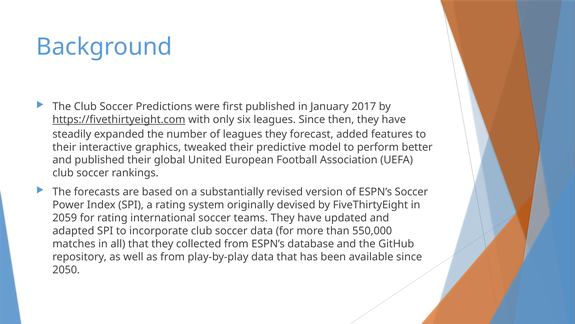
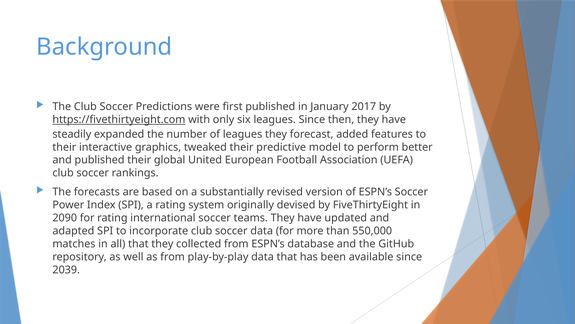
2059: 2059 -> 2090 (65, 218)
2050: 2050 -> 2039 (66, 269)
